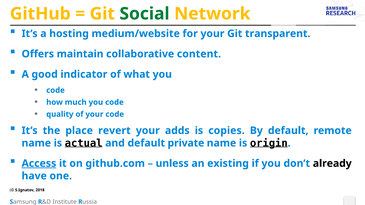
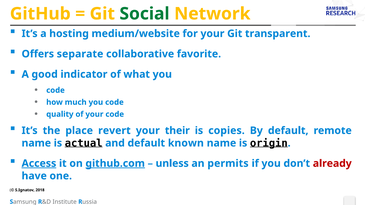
maintain: maintain -> separate (80, 54)
content: content -> favorite (199, 54)
adds: adds -> their (177, 131)
private: private -> known (186, 143)
github.com underline: none -> present (115, 164)
existing: existing -> permits (228, 164)
already colour: black -> red (332, 164)
